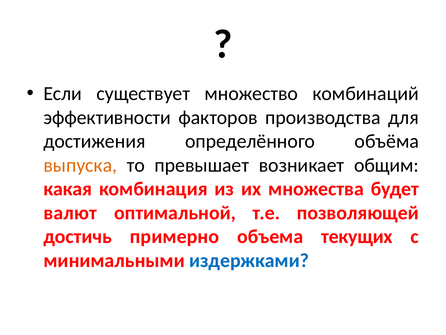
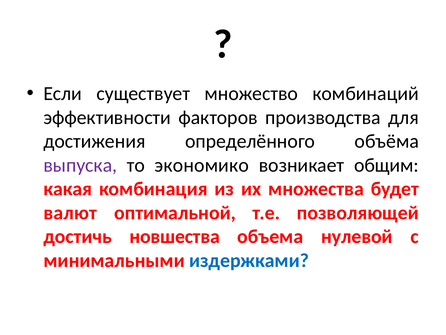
выпуска colour: orange -> purple (80, 165)
превышает: превышает -> экономико (202, 165)
примерно: примерно -> новшества (175, 236)
текущих: текущих -> нулевой (357, 236)
